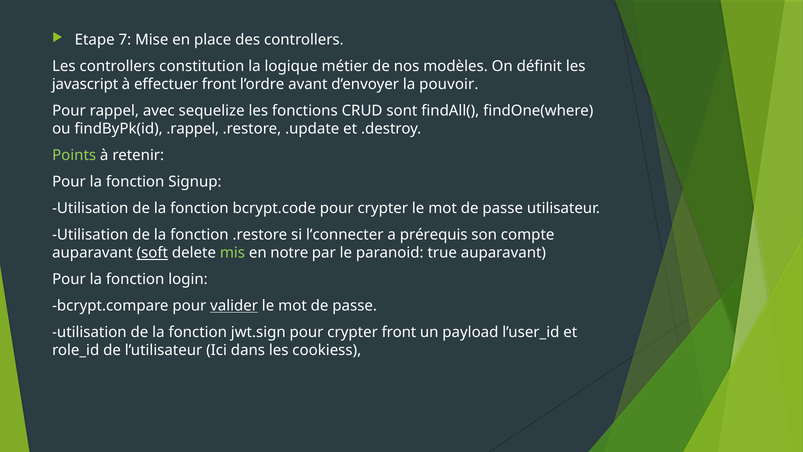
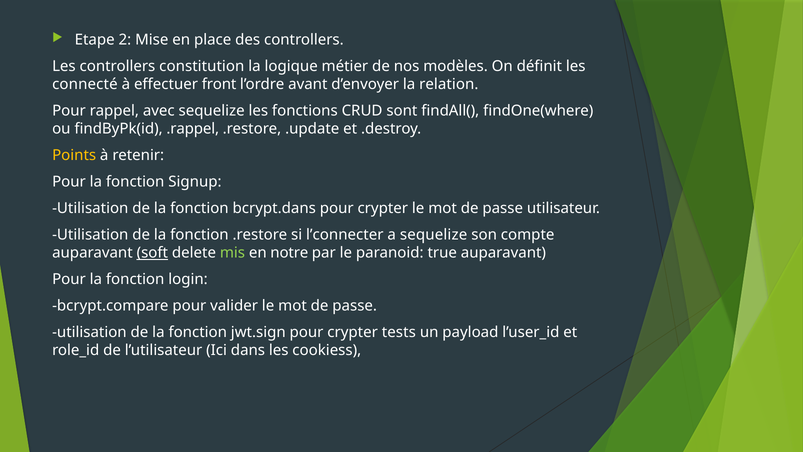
7: 7 -> 2 (125, 40)
javascript: javascript -> connecté (85, 84)
pouvoir: pouvoir -> relation (449, 84)
Points colour: light green -> yellow (74, 155)
bcrypt.code: bcrypt.code -> bcrypt.dans (274, 208)
a prérequis: prérequis -> sequelize (434, 235)
valider underline: present -> none (234, 306)
crypter front: front -> tests (399, 332)
